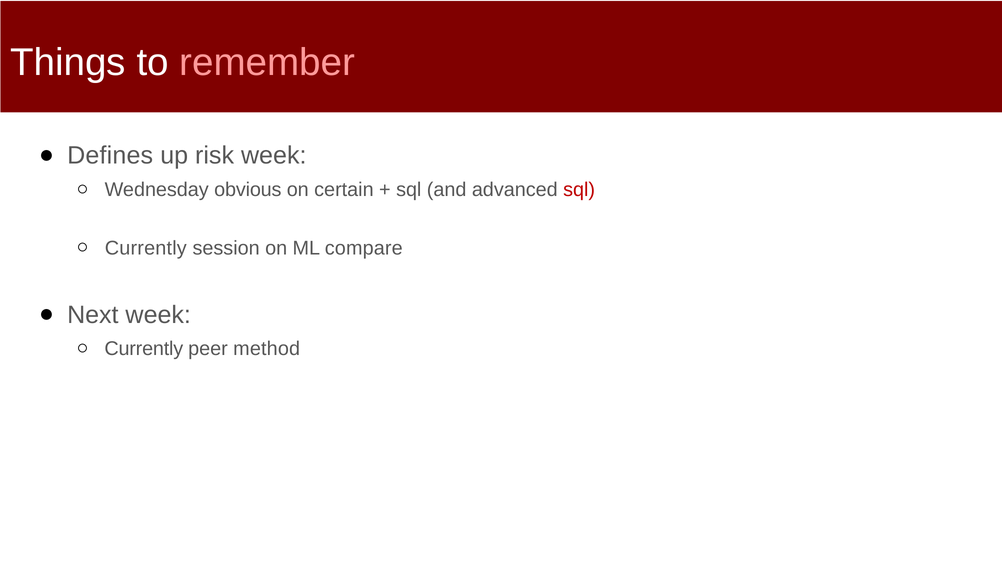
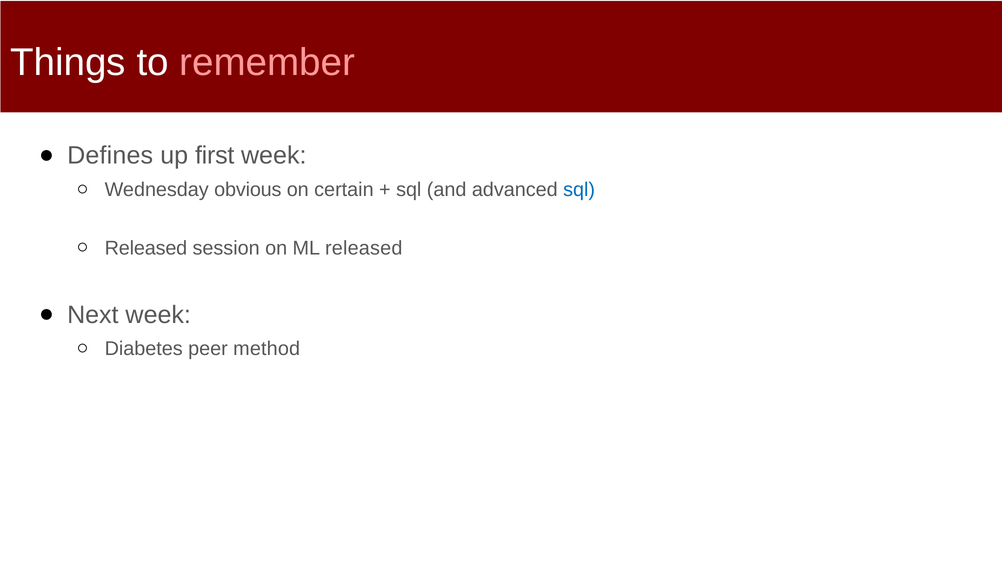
risk: risk -> first (215, 156)
sql colour: red -> blue (579, 189)
Currently: Currently -> Released (146, 248)
ML compare: compare -> released (364, 248)
Currently: Currently -> Diabetes (144, 348)
